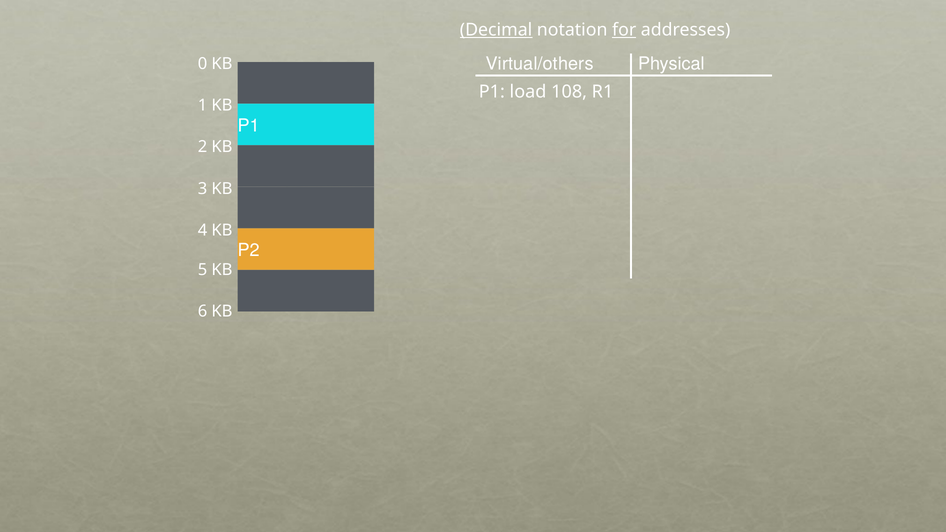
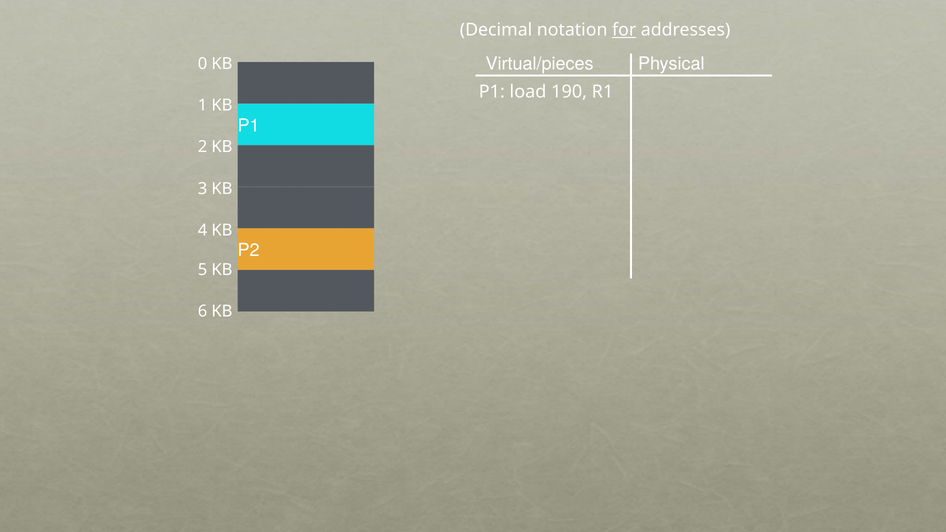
Decimal underline: present -> none (496, 30)
Virtual/others: Virtual/others -> Virtual/pieces (540, 64)
108: 108 -> 190 (569, 92)
